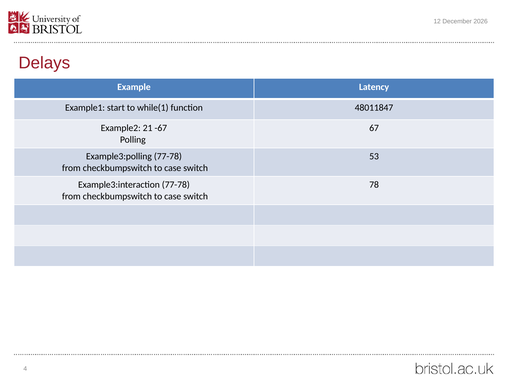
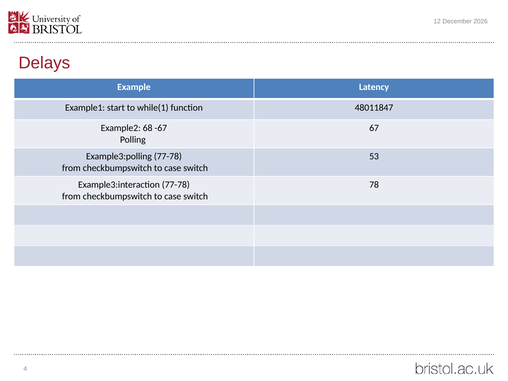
21: 21 -> 68 (148, 128)
